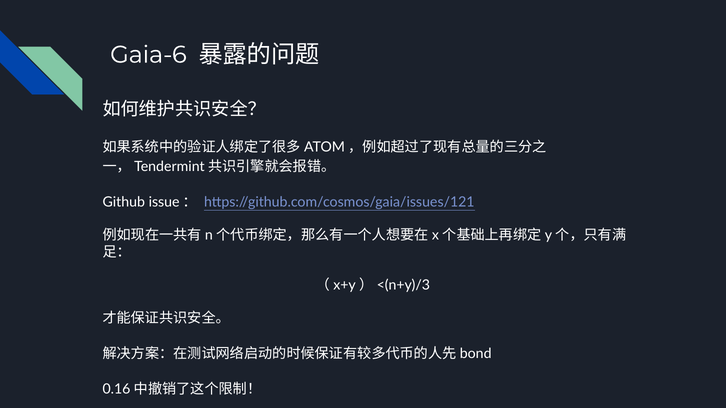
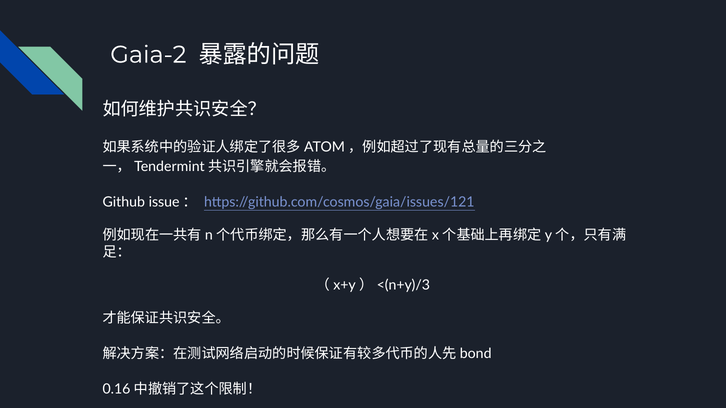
Gaia-6: Gaia-6 -> Gaia-2 (148, 55)
